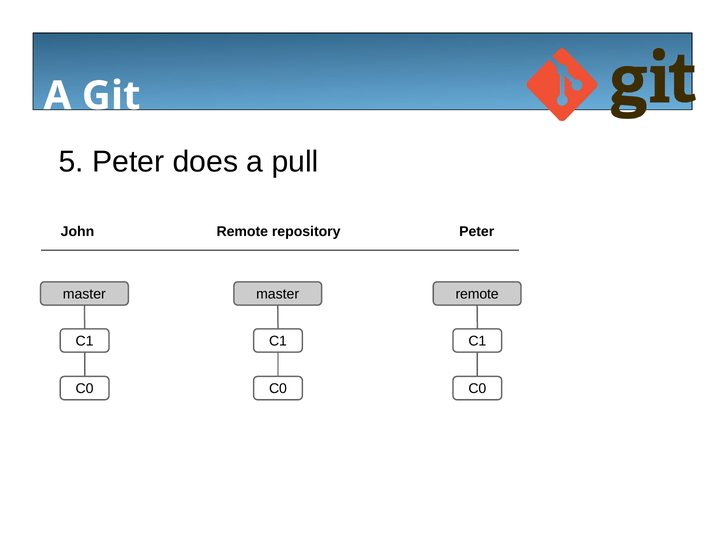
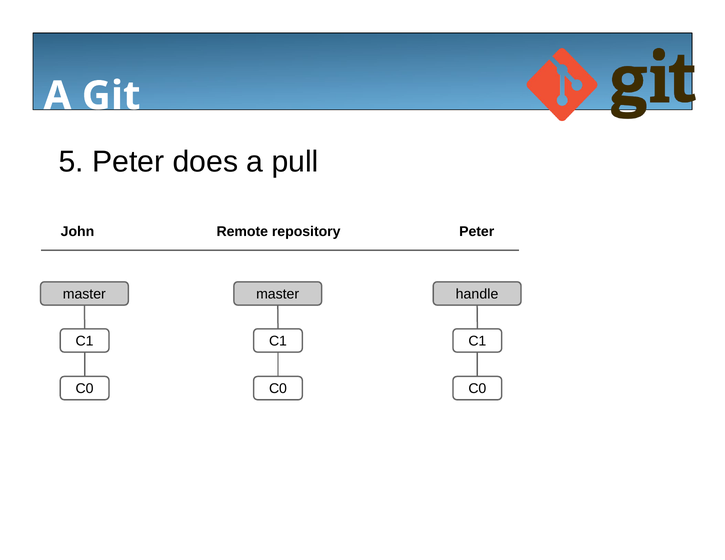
remote: remote -> handle (477, 294)
